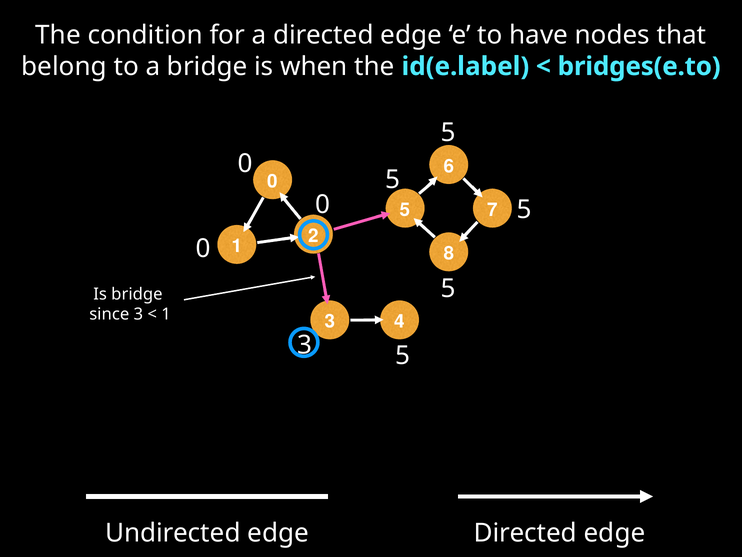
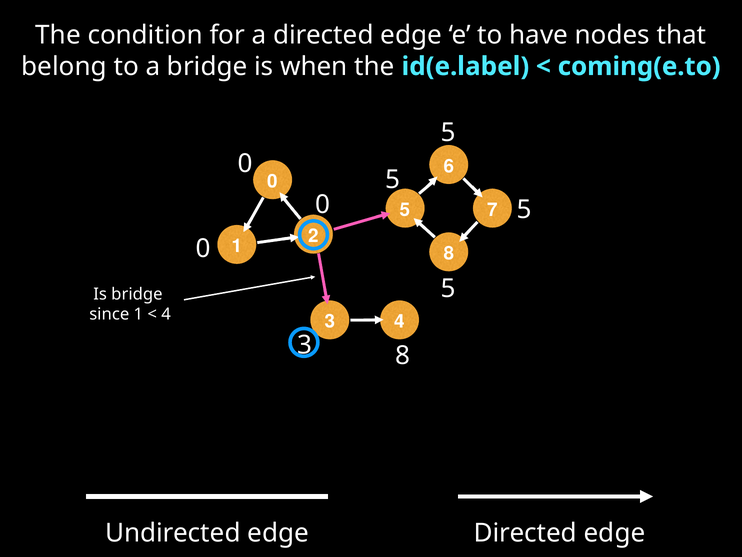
bridges(e.to: bridges(e.to -> coming(e.to (639, 66)
since 3: 3 -> 1 (138, 314)
1: 1 -> 4 (166, 314)
5: 5 -> 8 (403, 355)
